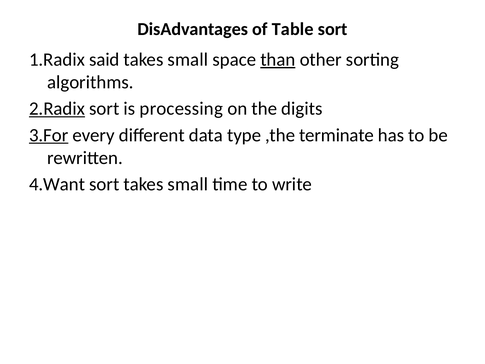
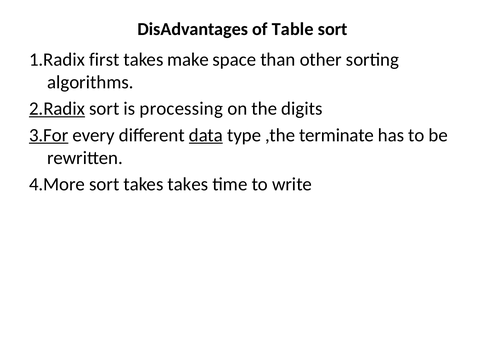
said: said -> first (104, 60)
small: small -> make (188, 60)
than underline: present -> none (278, 60)
data underline: none -> present (206, 135)
4.Want: 4.Want -> 4.More (57, 184)
sort takes small: small -> takes (188, 184)
